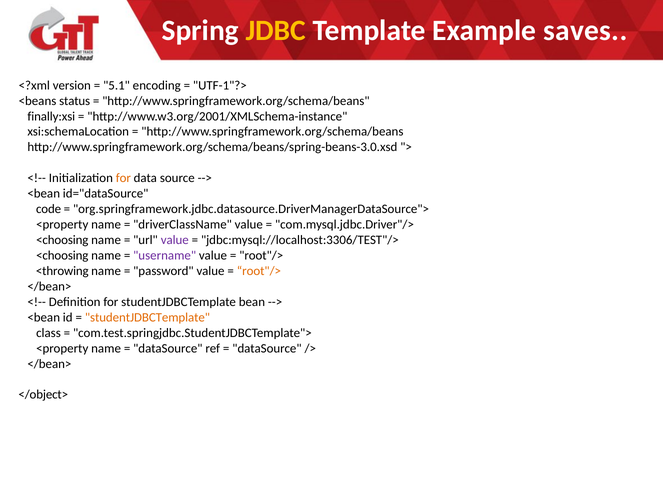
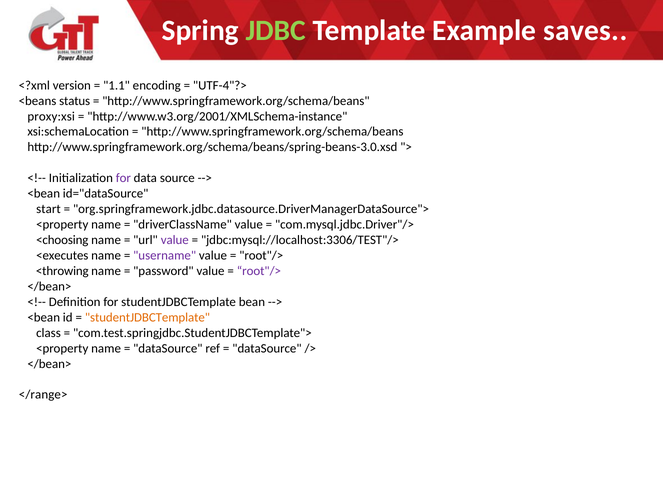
JDBC colour: yellow -> light green (276, 31)
5.1: 5.1 -> 1.1 (117, 85)
UTF-1"?>: UTF-1"?> -> UTF-4"?> (220, 85)
finally:xsi: finally:xsi -> proxy:xsi (51, 116)
for colour: orange -> purple (123, 178)
code: code -> start (48, 209)
<choosing: <choosing -> <executes (62, 256)
root"/> colour: orange -> purple (259, 271)
</object>: </object> -> </range> (43, 395)
